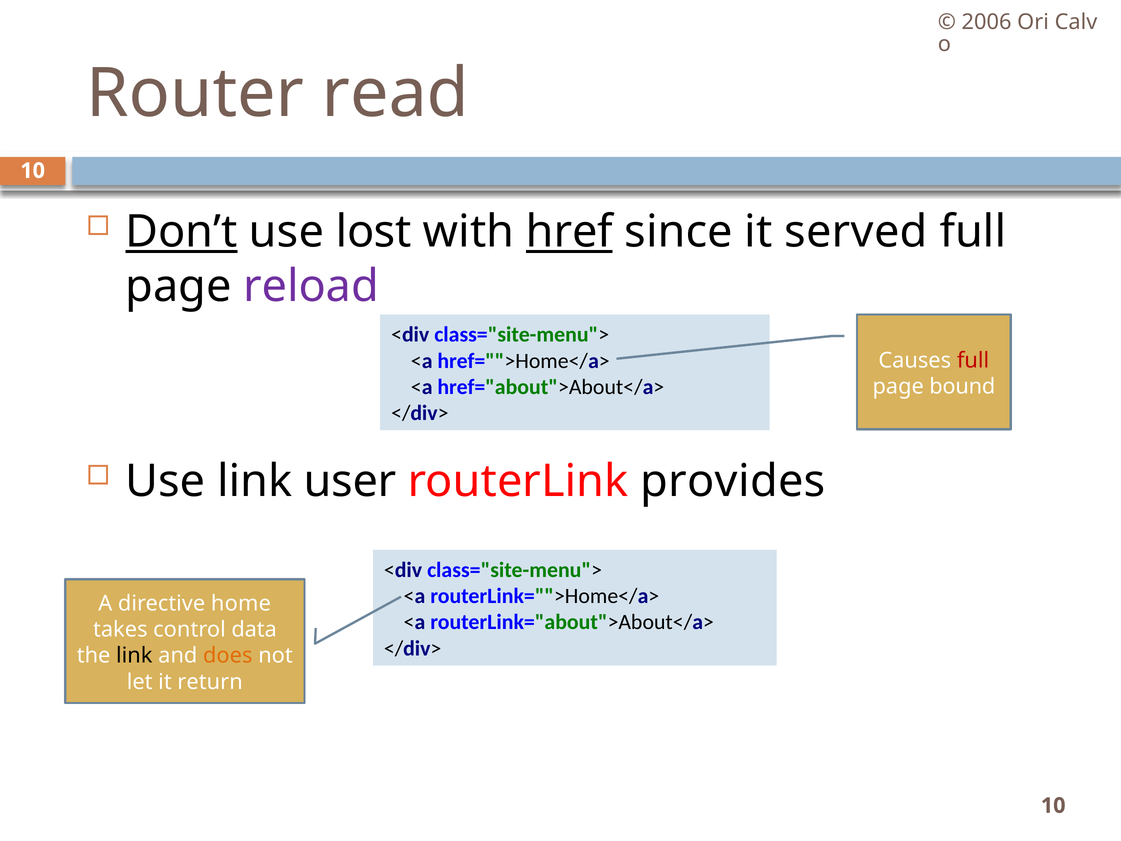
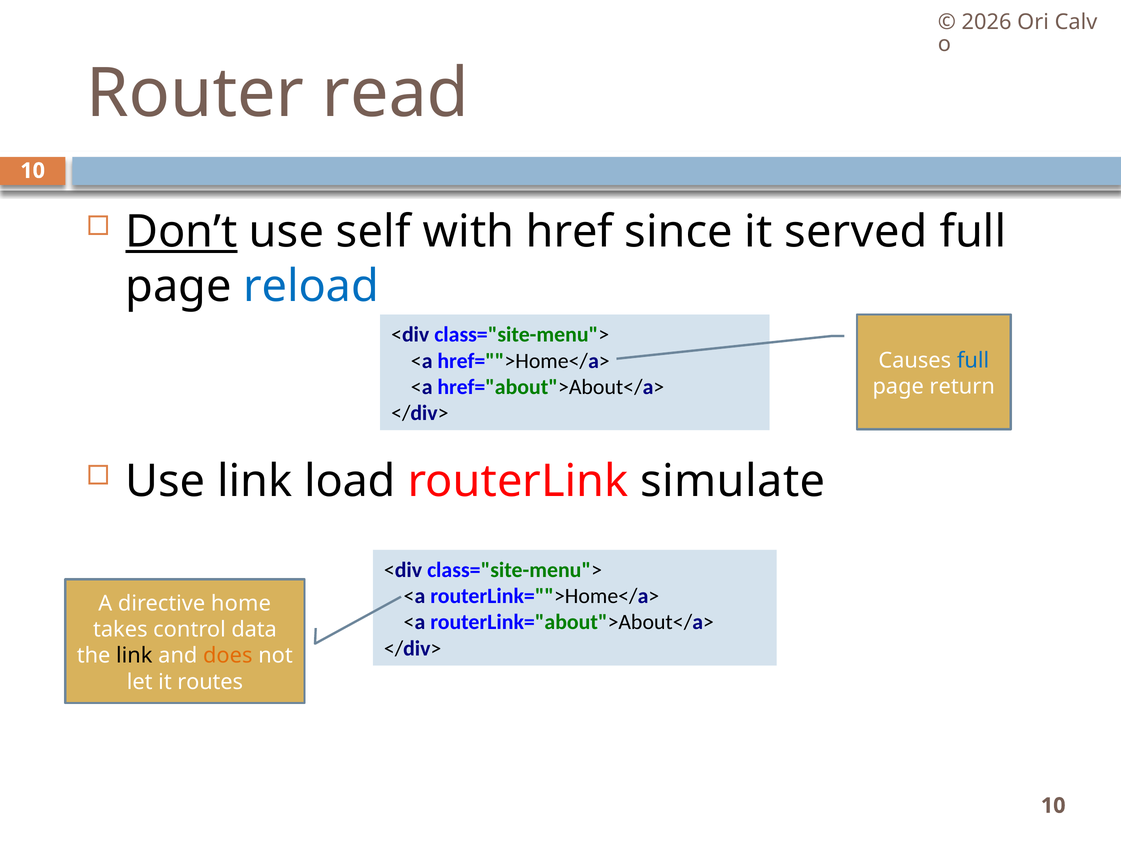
2006: 2006 -> 2026 (987, 22)
lost: lost -> self (373, 232)
href underline: present -> none (569, 232)
reload colour: purple -> blue (311, 286)
full colour: red -> blue (973, 360)
bound: bound -> return (962, 386)
user: user -> load (350, 481)
provides: provides -> simulate (733, 481)
return: return -> routes (210, 682)
